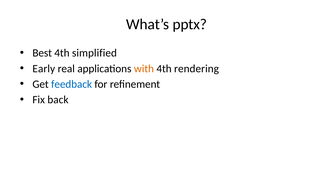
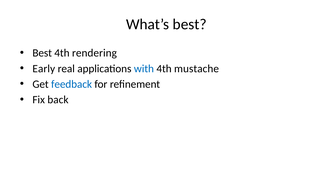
What’s pptx: pptx -> best (190, 24)
simplified: simplified -> rendering (94, 53)
with colour: orange -> blue (144, 68)
rendering: rendering -> mustache (197, 68)
